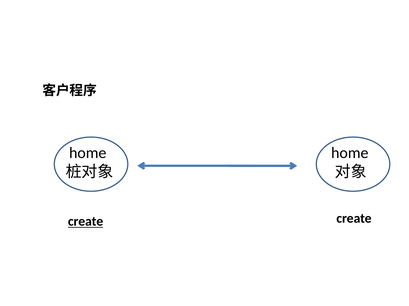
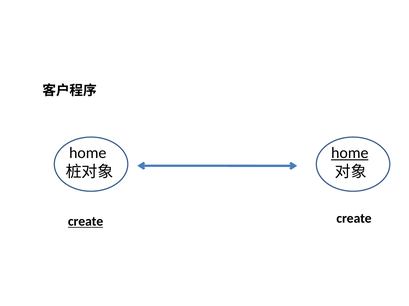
home underline: none -> present (350, 153)
